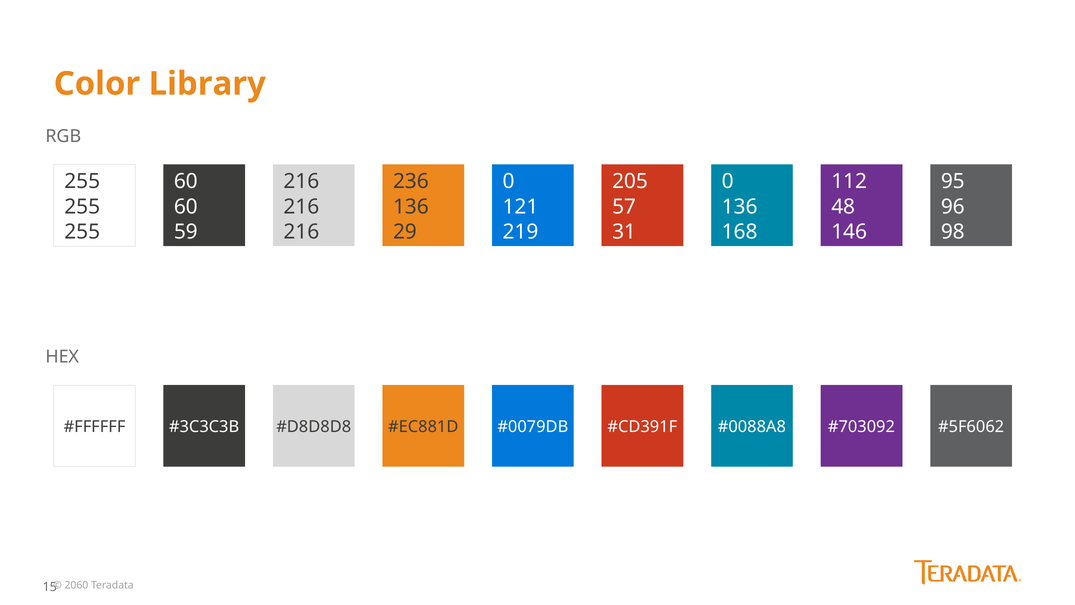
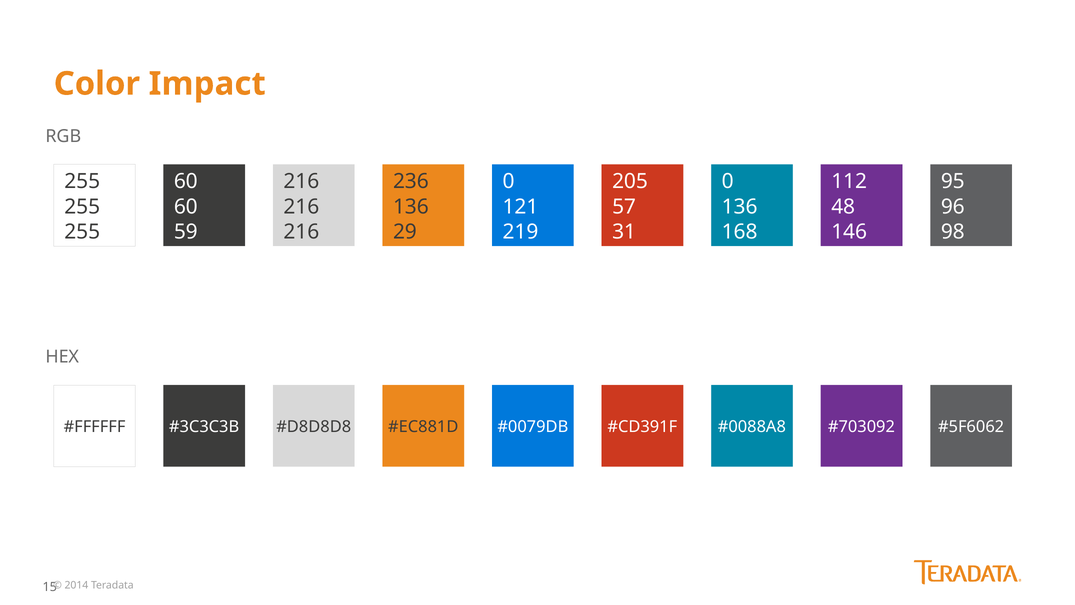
Library: Library -> Impact (207, 84)
2060: 2060 -> 2014 (76, 585)
